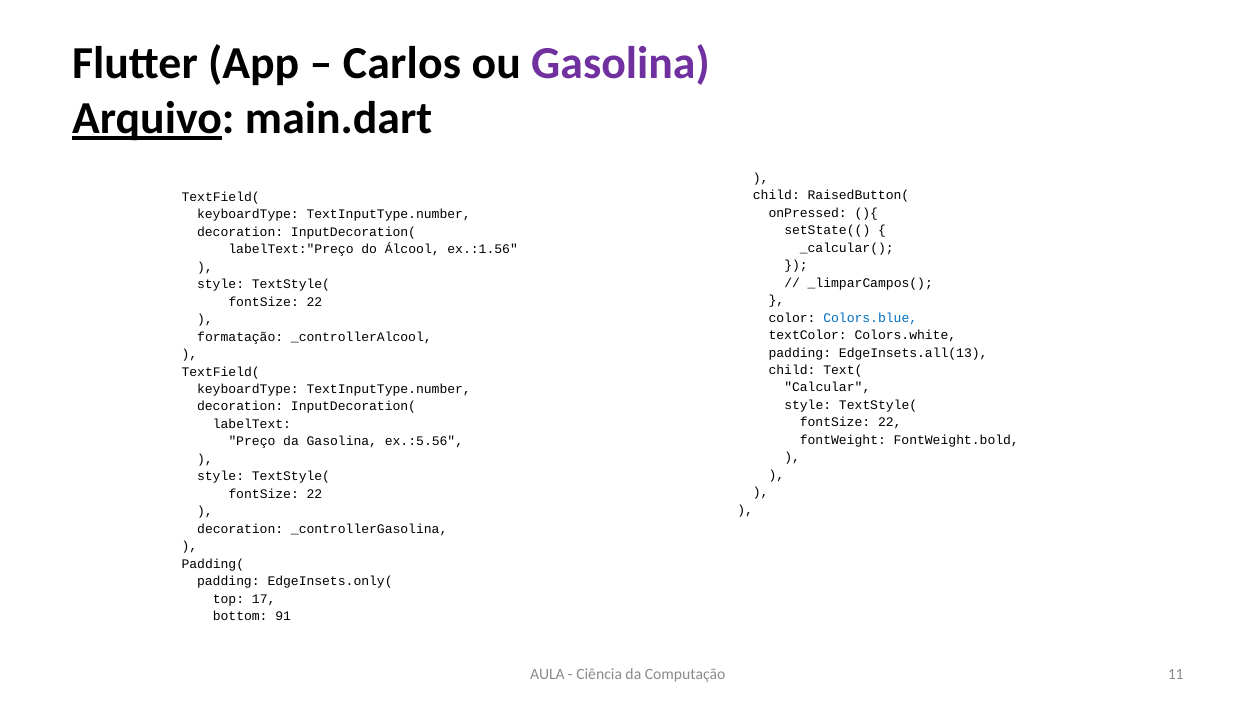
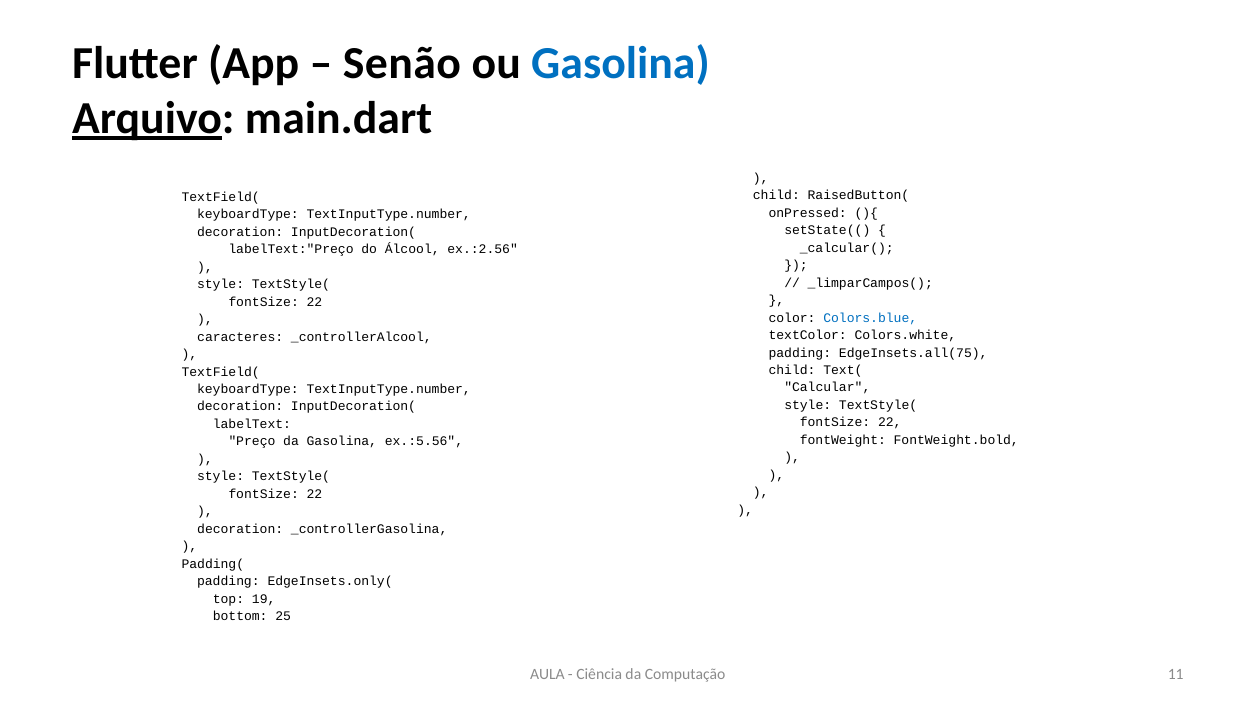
Carlos: Carlos -> Senão (402, 64)
Gasolina colour: purple -> blue (621, 64)
ex.:1.56: ex.:1.56 -> ex.:2.56 (483, 250)
formatação: formatação -> caracteres (240, 337)
EdgeInsets.all(13: EdgeInsets.all(13 -> EdgeInsets.all(75 (913, 353)
17: 17 -> 19 (264, 599)
91: 91 -> 25 (283, 617)
